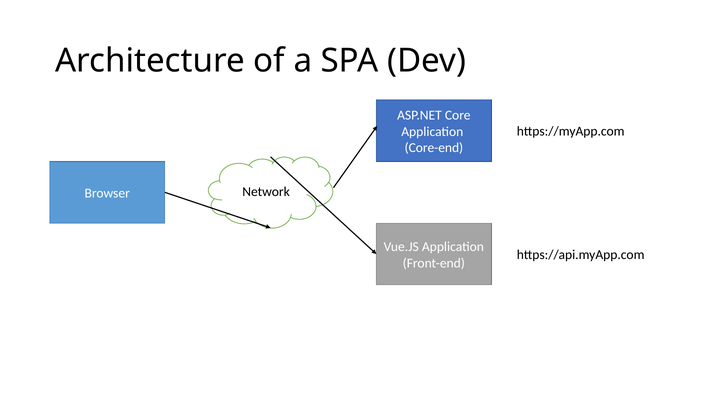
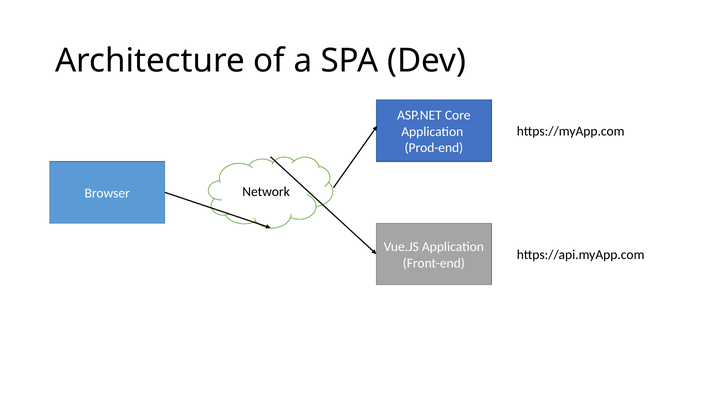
Core-end: Core-end -> Prod-end (434, 148)
